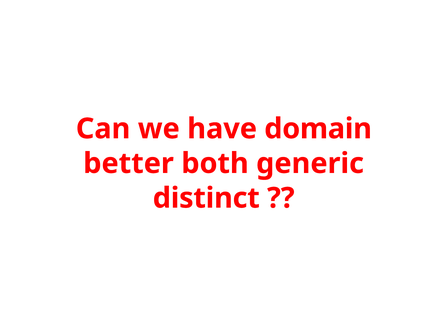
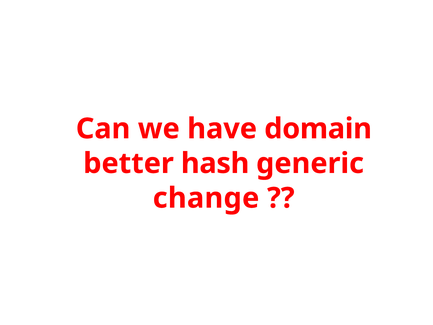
both: both -> hash (215, 163)
distinct: distinct -> change (206, 198)
